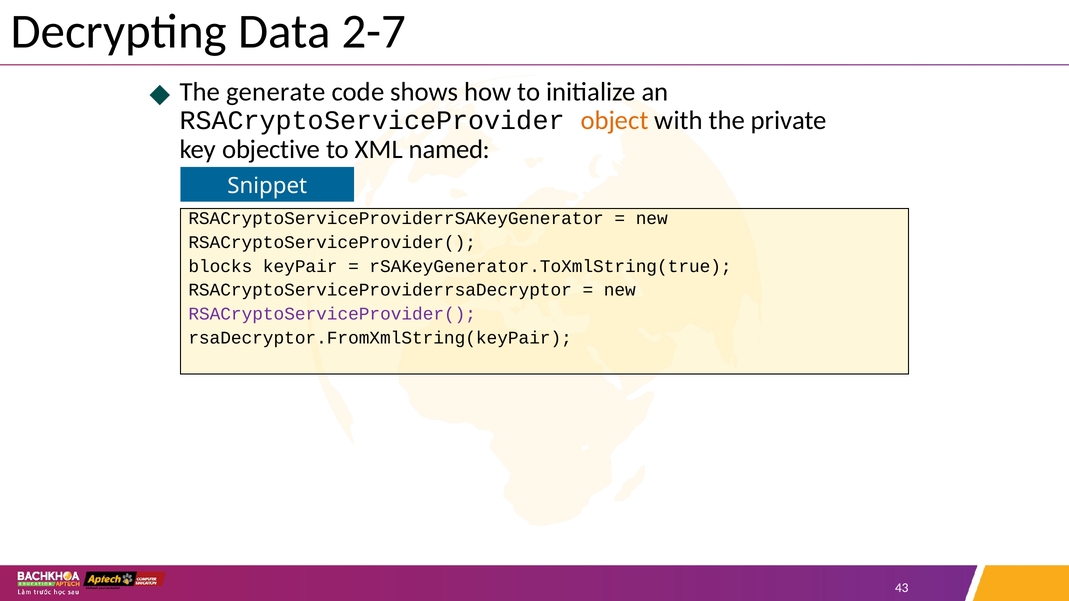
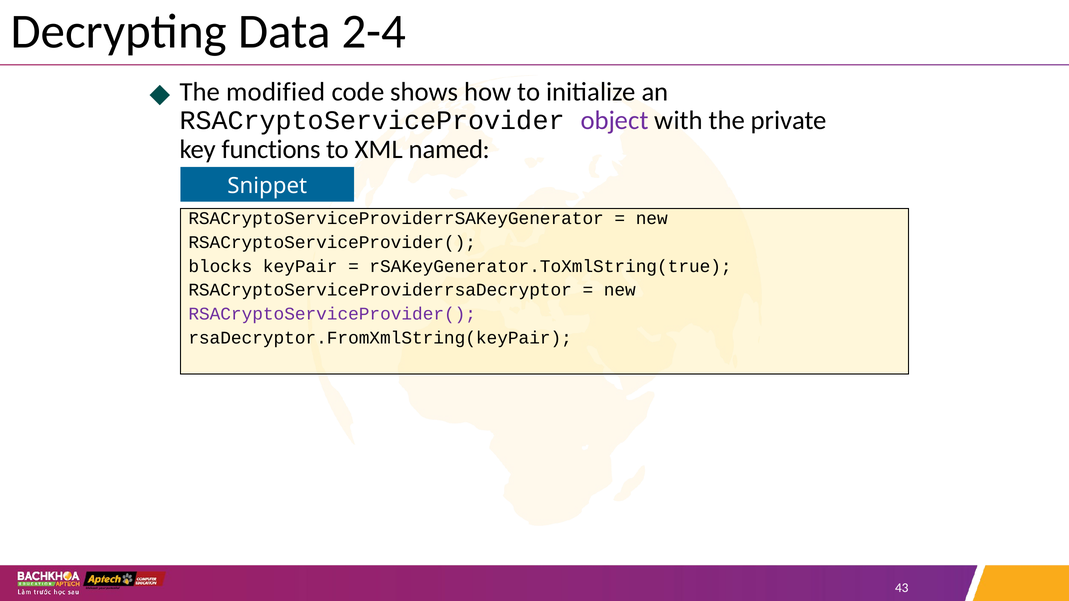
2-7: 2-7 -> 2-4 (374, 32)
generate: generate -> modified (276, 92)
object colour: orange -> purple (614, 121)
objective: objective -> functions (271, 149)
